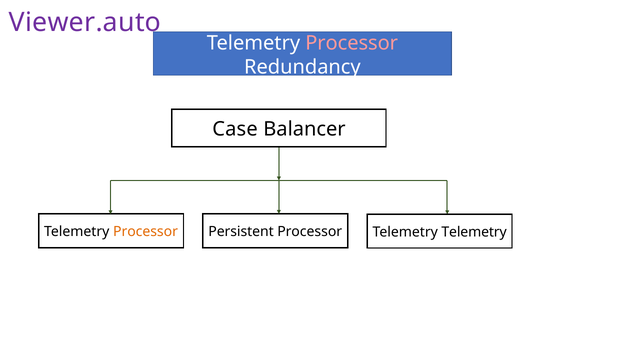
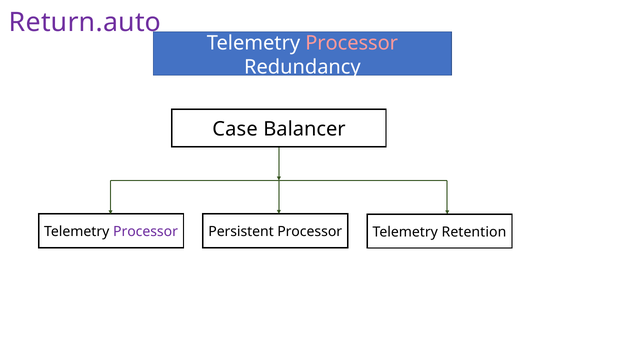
Viewer.auto: Viewer.auto -> Return.auto (85, 23)
Processor colour: orange -> purple (146, 232)
Telemetry Telemetry: Telemetry -> Retention (474, 232)
